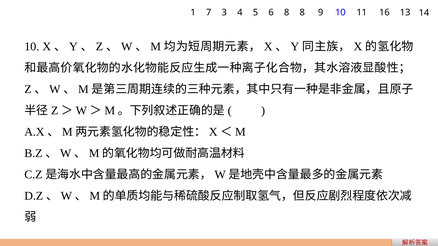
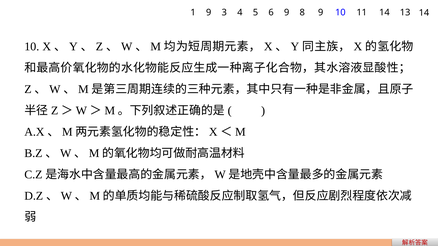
1 7: 7 -> 9 (209, 13)
6 8: 8 -> 9 (287, 13)
11 16: 16 -> 14 (384, 13)
